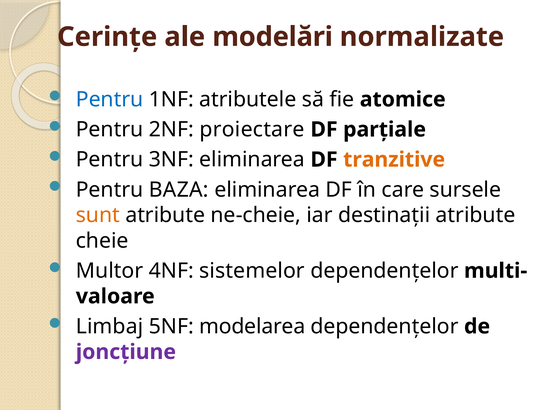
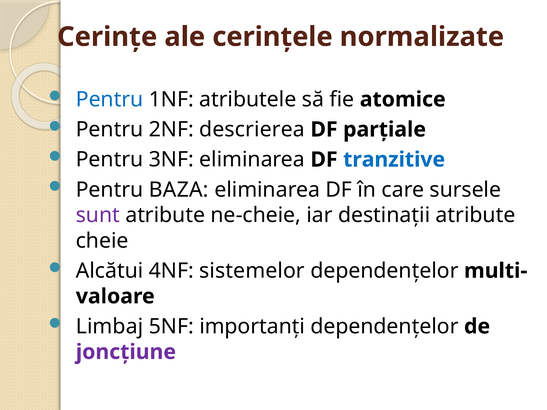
modelări: modelări -> cerinţele (273, 37)
proiectare: proiectare -> descrierea (252, 130)
tranzitive colour: orange -> blue (394, 160)
sunt colour: orange -> purple (98, 215)
Multor: Multor -> Alcătui (110, 271)
modelarea: modelarea -> importanţi (252, 327)
